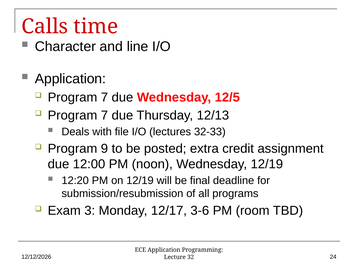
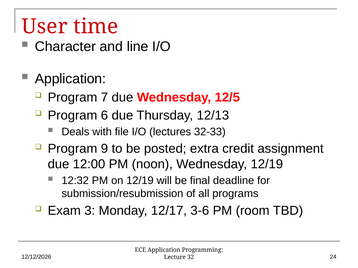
Calls: Calls -> User (45, 27)
7: 7 -> 6 (104, 116)
12:20: 12:20 -> 12:32 (75, 181)
